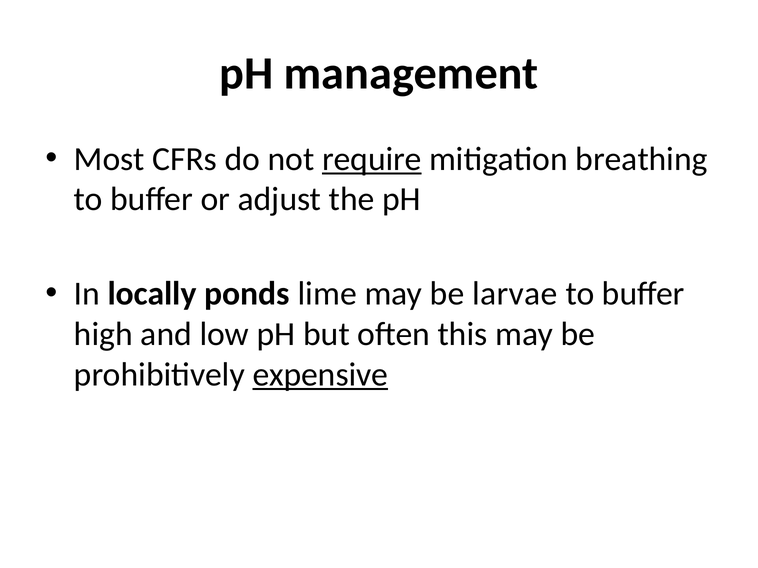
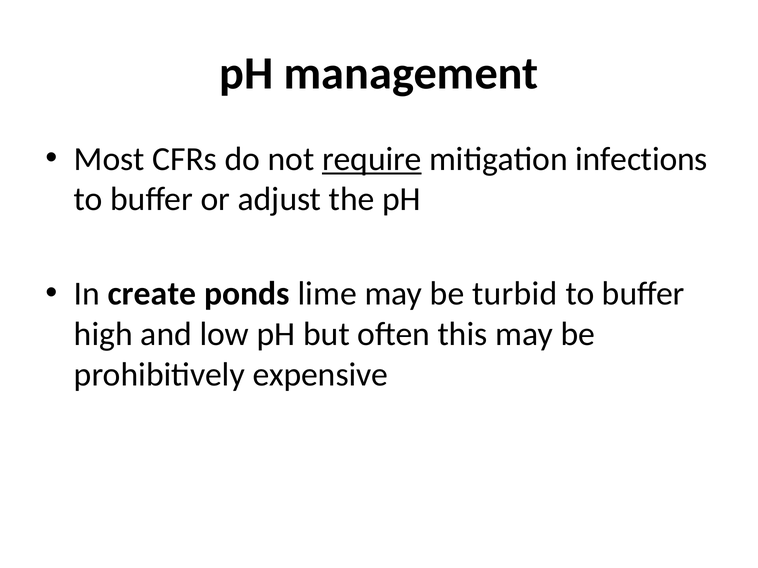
breathing: breathing -> infections (642, 159)
locally: locally -> create (152, 294)
larvae: larvae -> turbid (515, 294)
expensive underline: present -> none (320, 375)
